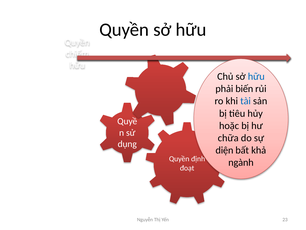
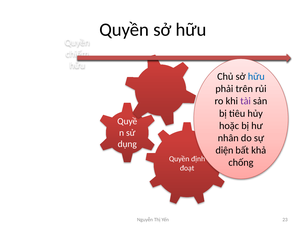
biến: biến -> trên (244, 89)
tài colour: blue -> purple (246, 101)
chữa: chữa -> nhân (228, 138)
ngành: ngành -> chống (241, 162)
